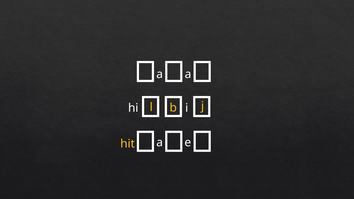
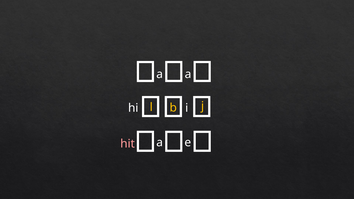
hit colour: yellow -> pink (128, 144)
